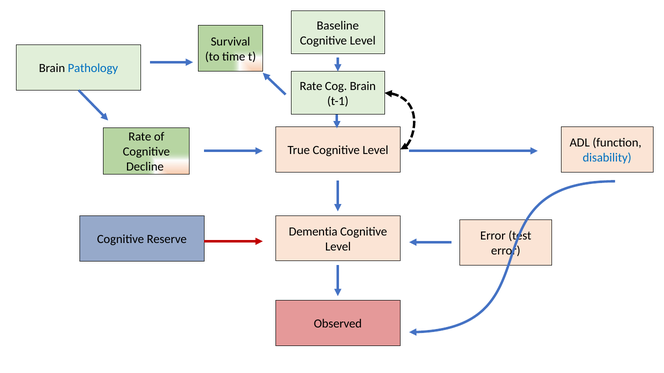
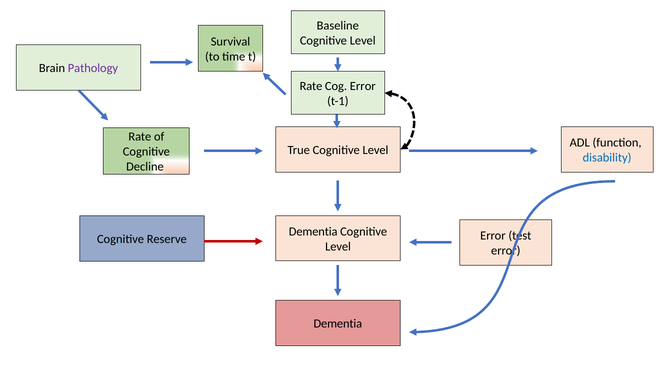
Pathology colour: blue -> purple (93, 68)
Cog Brain: Brain -> Error (363, 86)
Observed: Observed -> Dementia (338, 324)
